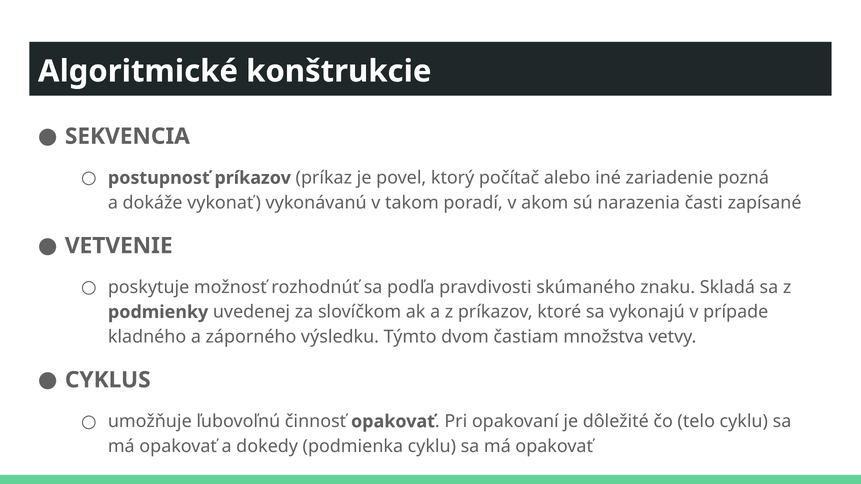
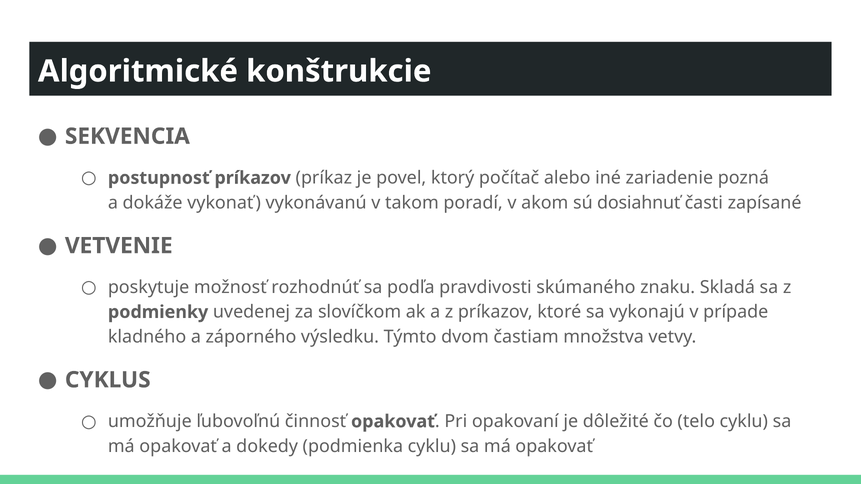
narazenia: narazenia -> dosiahnuť (639, 203)
